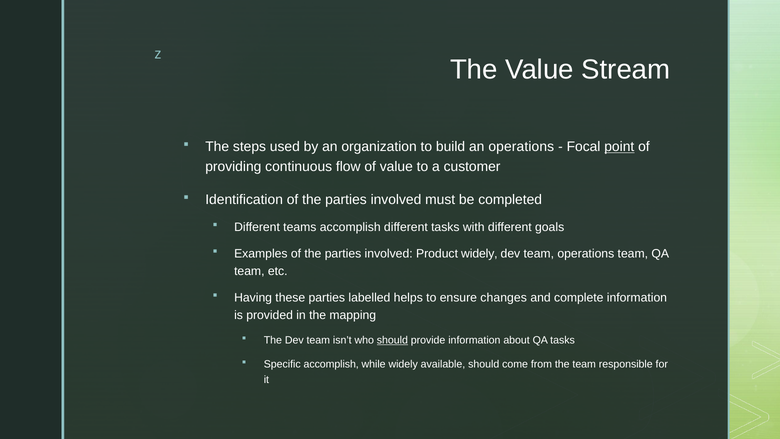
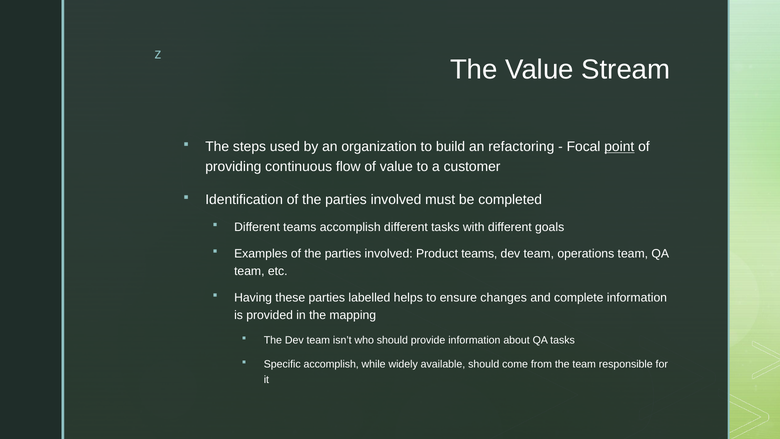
an operations: operations -> refactoring (521, 147)
Product widely: widely -> teams (479, 253)
should underline: present -> none (392, 340)
